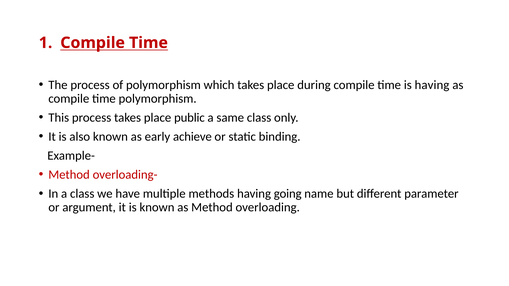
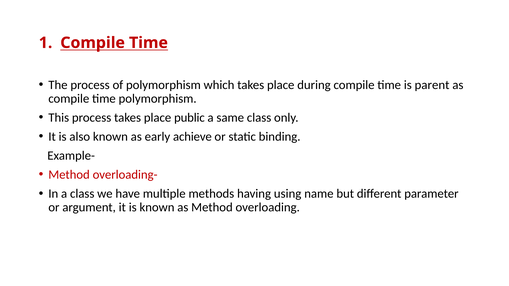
is having: having -> parent (432, 85)
going: going -> using (288, 194)
